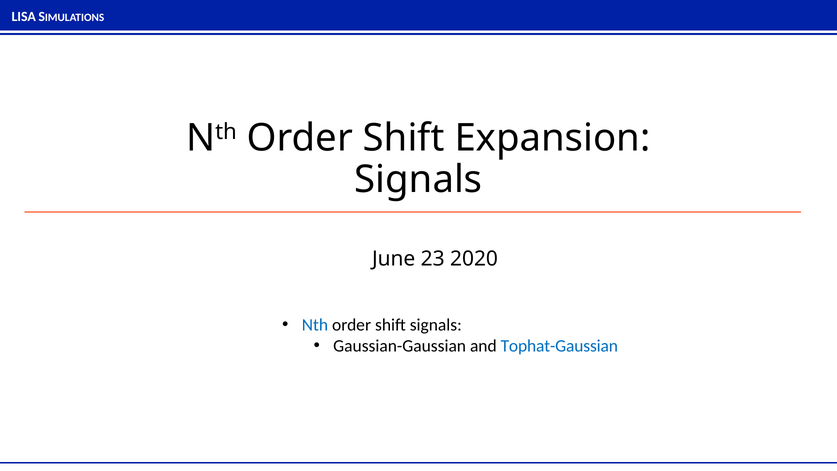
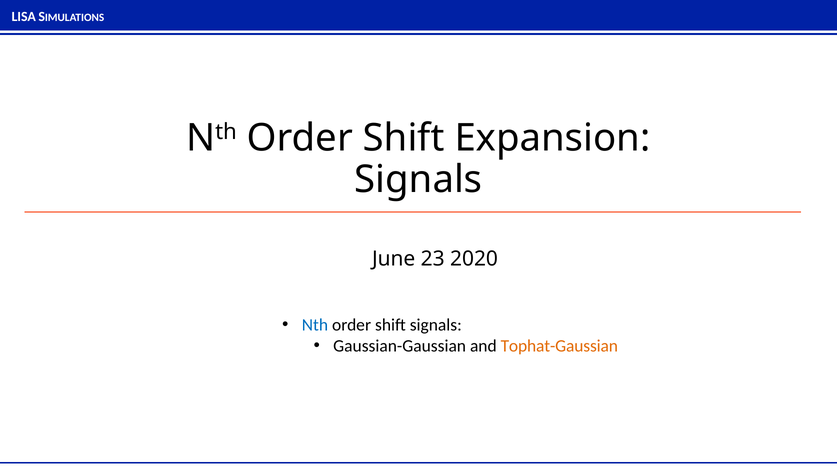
Tophat-Gaussian colour: blue -> orange (559, 346)
